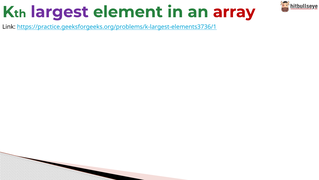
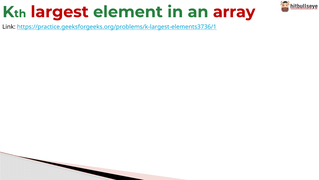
largest colour: purple -> red (60, 12)
